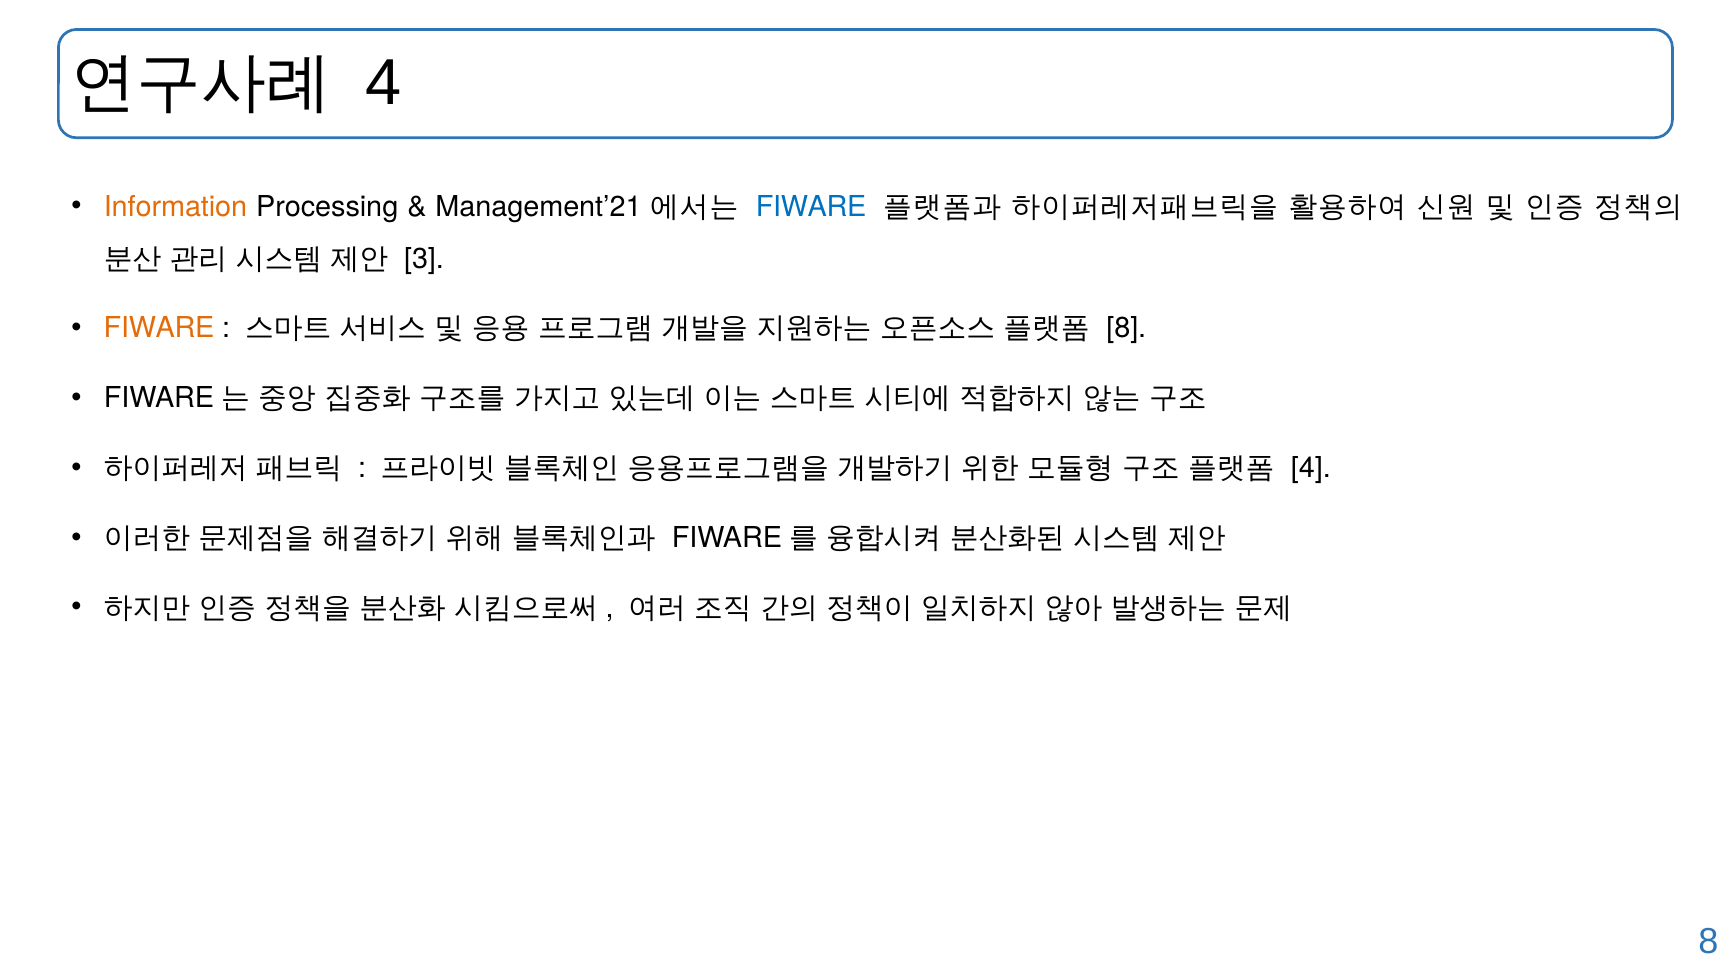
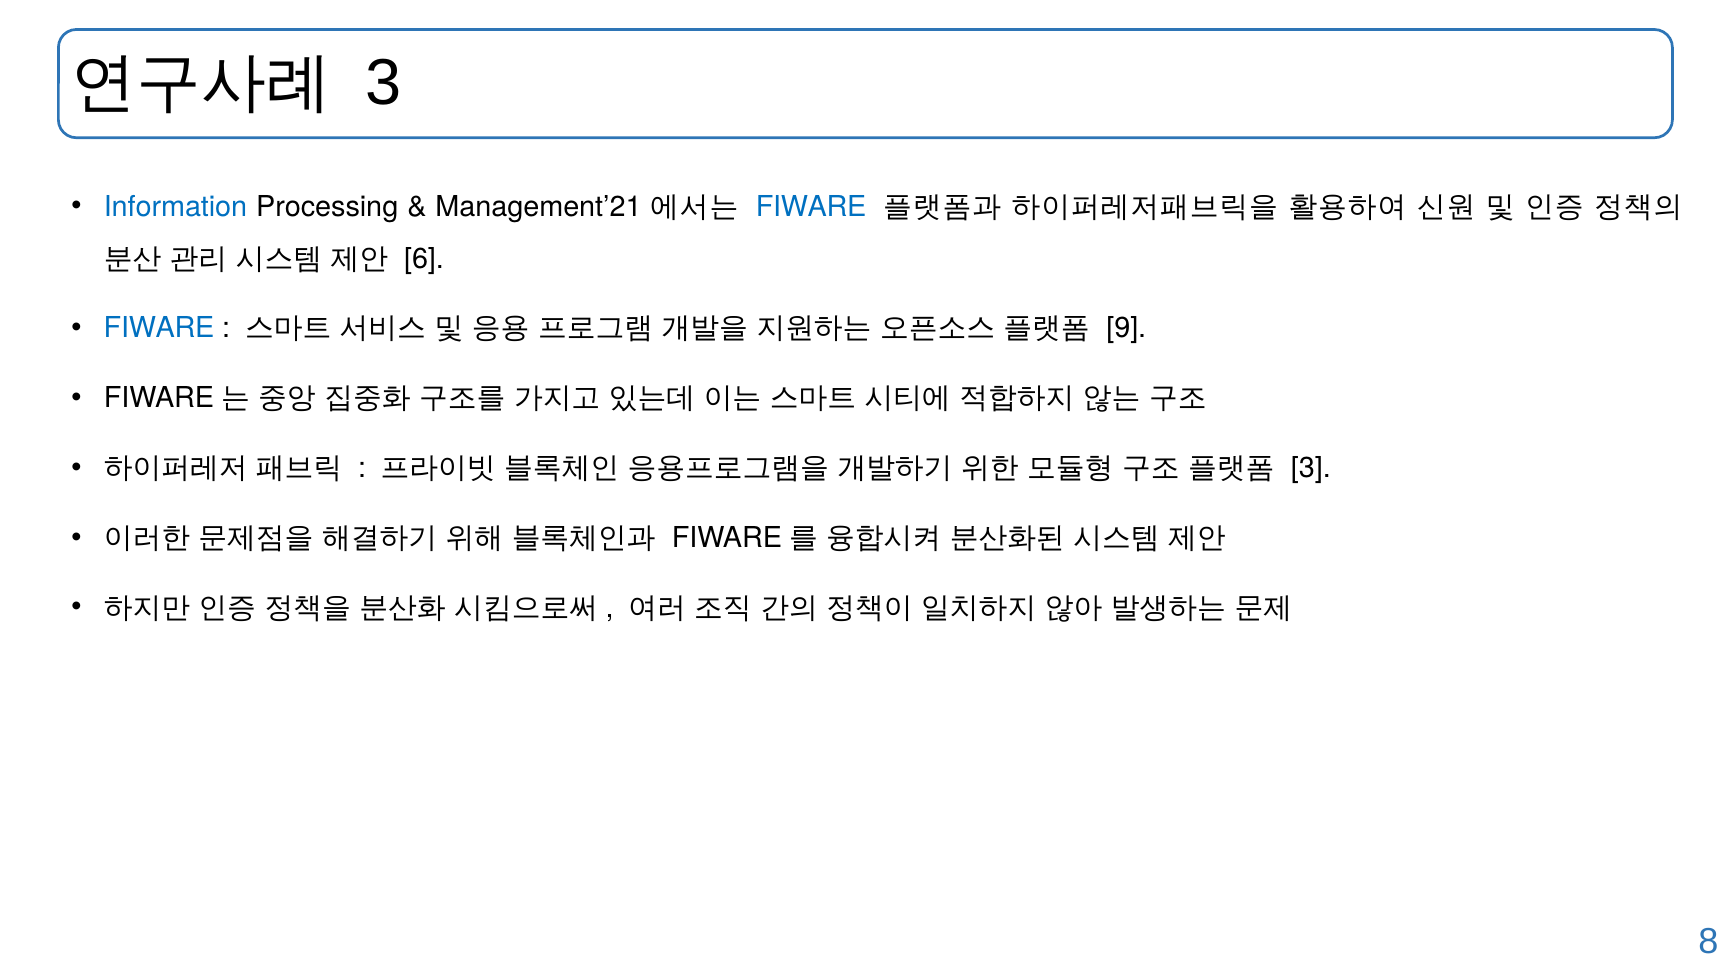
4: 4 -> 3 (384, 83)
Information colour: orange -> blue (175, 207)
3: 3 -> 6 (424, 258)
FIWARE colour: orange -> blue (159, 328)
8: 8 -> 9 (1126, 328)
4: 4 -> 3 (1311, 468)
